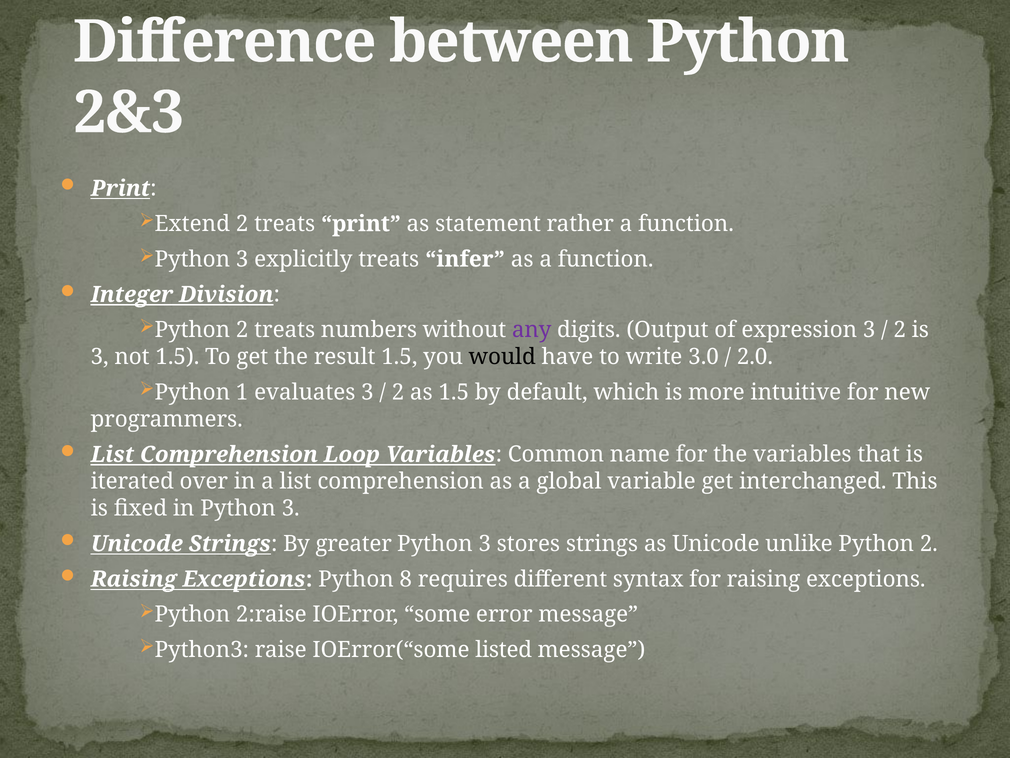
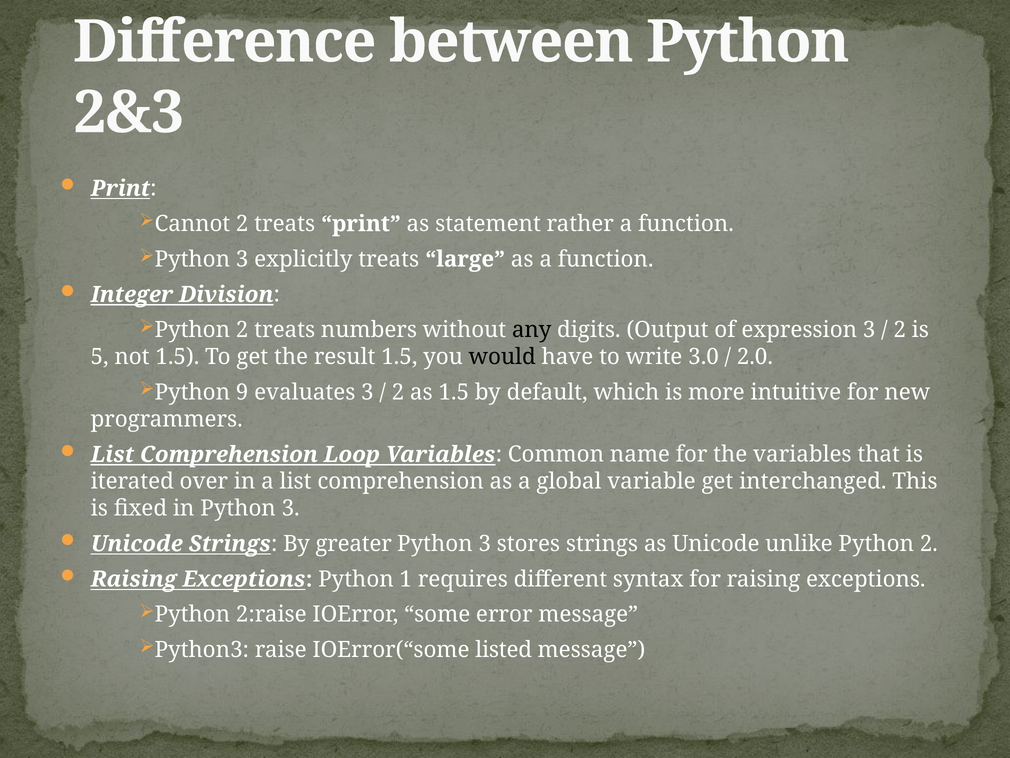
Extend: Extend -> Cannot (192, 224)
infer: infer -> large (465, 259)
any colour: purple -> black (532, 330)
3: 3 -> 5 (100, 357)
1: 1 -> 9 (242, 392)
8: 8 -> 1 (406, 579)
